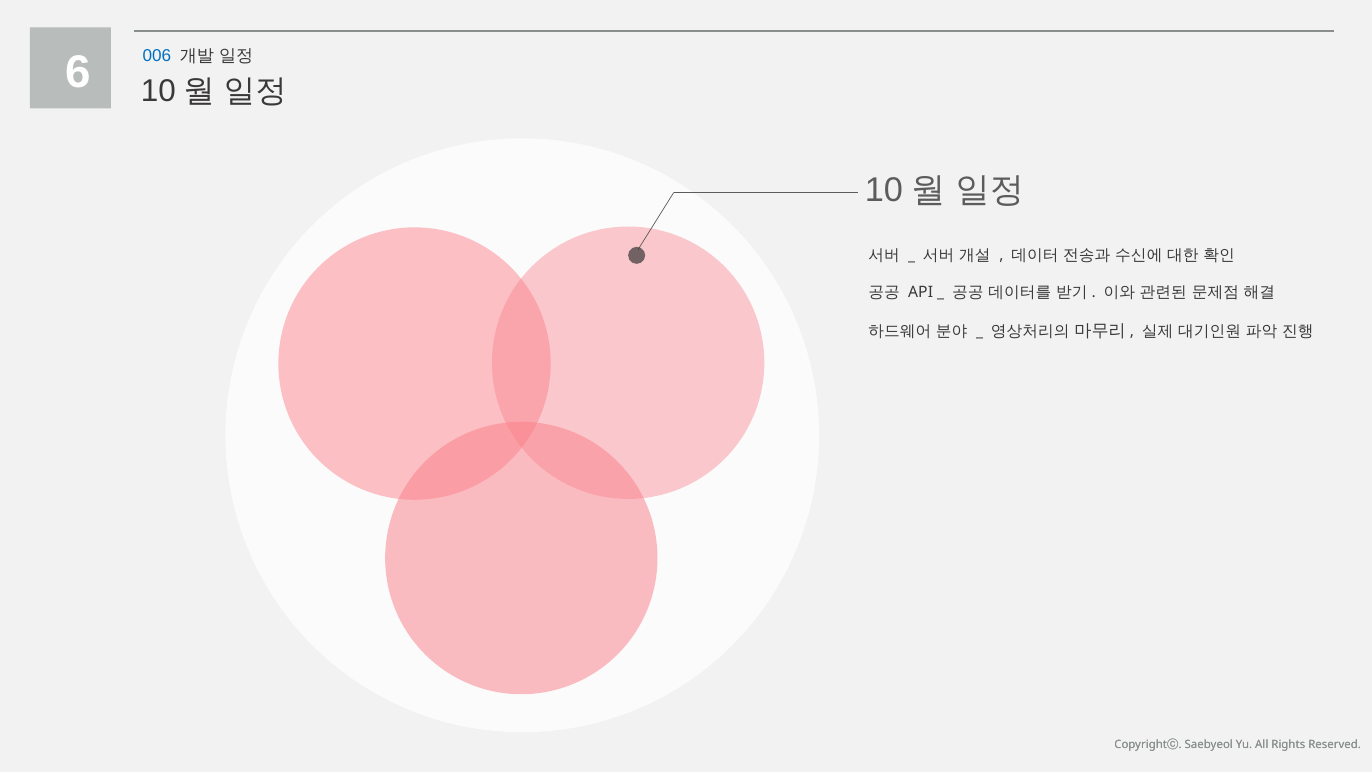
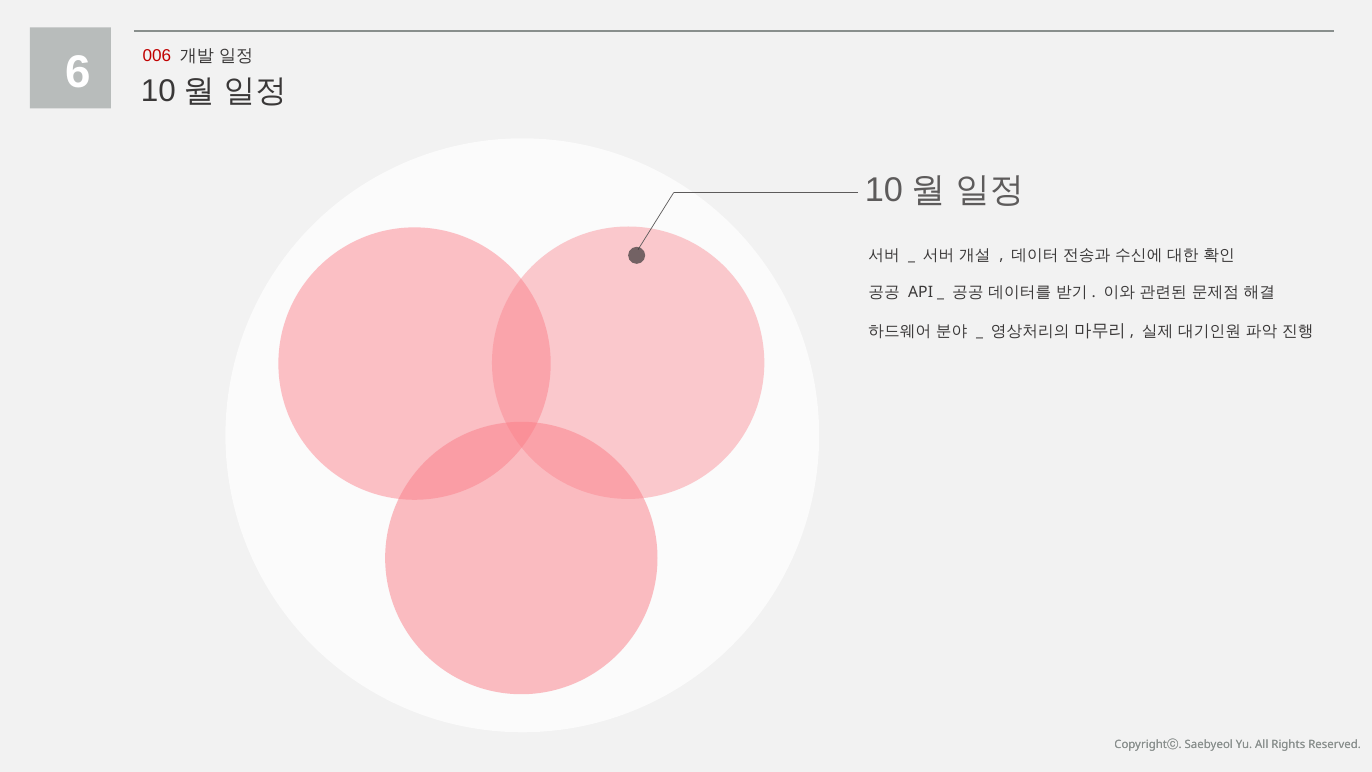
006 colour: blue -> red (157, 56)
